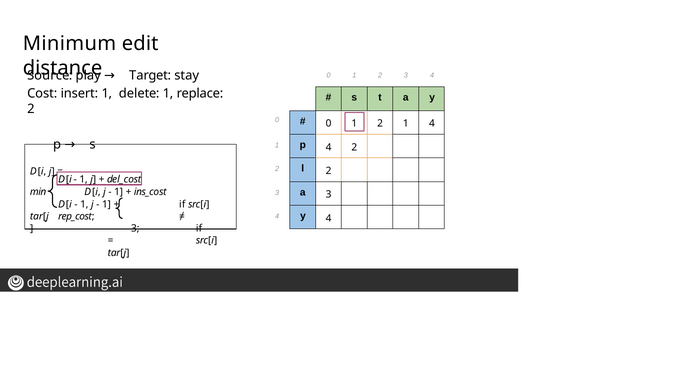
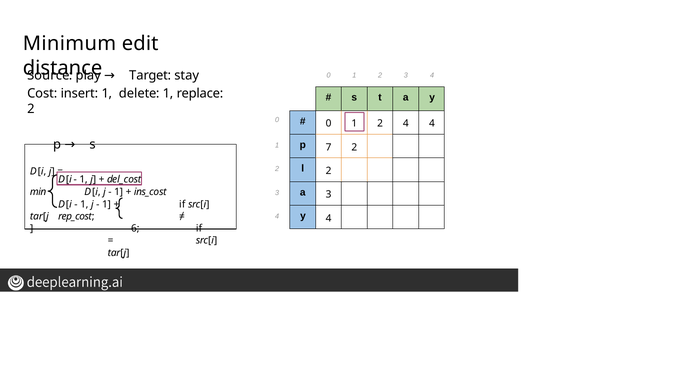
2 1: 1 -> 4 (406, 123)
p 4: 4 -> 7 (329, 147)
3: 3 -> 6 (135, 228)
